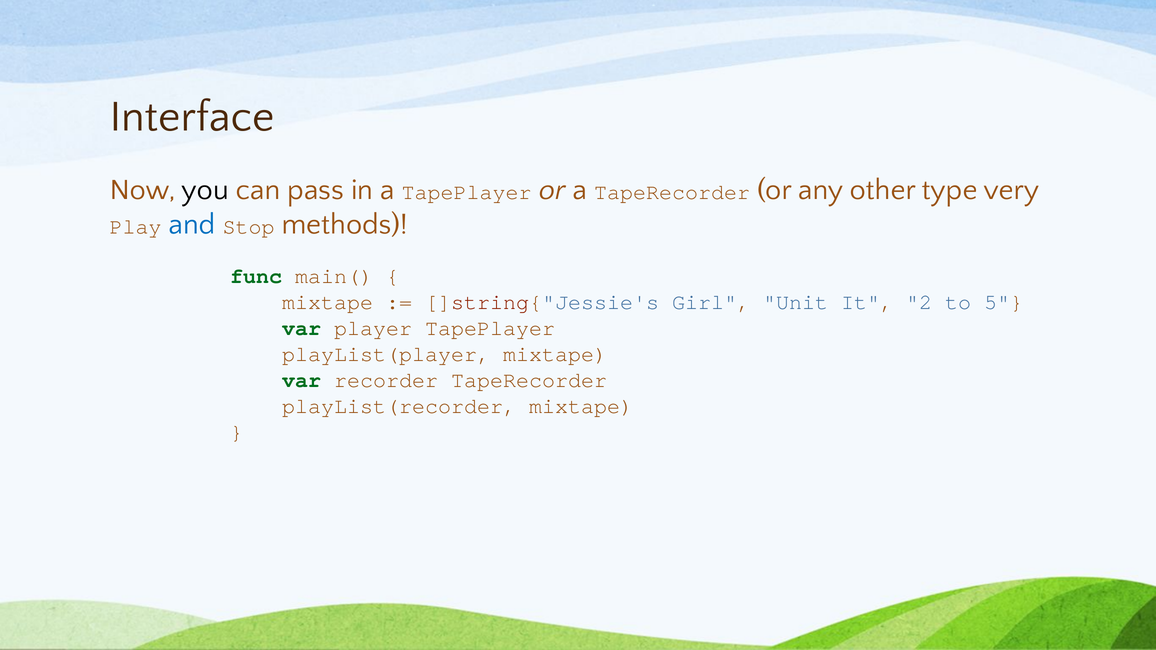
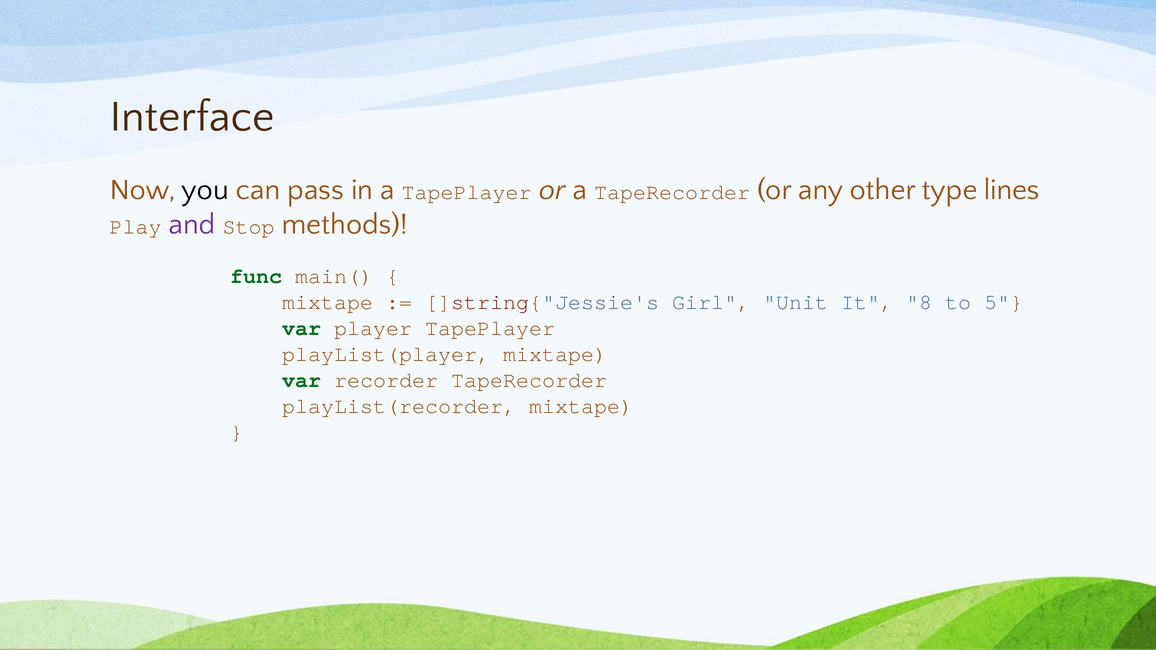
very: very -> lines (1012, 190)
and colour: blue -> purple (192, 225)
2: 2 -> 8 (919, 302)
